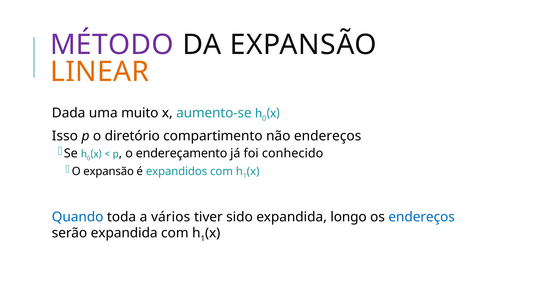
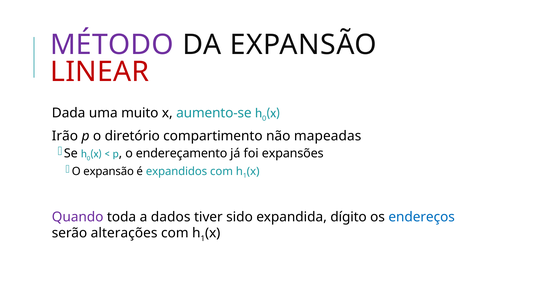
LINEAR colour: orange -> red (100, 72)
Isso: Isso -> Irão (65, 136)
não endereços: endereços -> mapeadas (328, 136)
conhecido: conhecido -> expansões (293, 153)
Quando colour: blue -> purple (78, 217)
vários: vários -> dados (171, 217)
longo: longo -> dígito (349, 217)
serão expandida: expandida -> alterações (124, 233)
